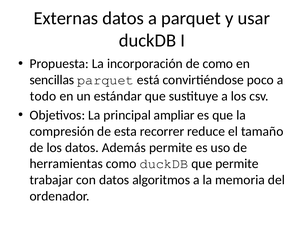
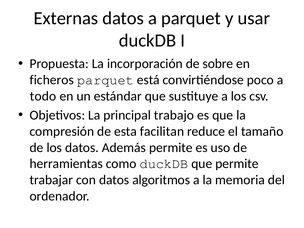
de como: como -> sobre (218, 64)
sencillas: sencillas -> ficheros (52, 80)
ampliar: ampliar -> trabajo (174, 115)
recorrer: recorrer -> facilitan (162, 131)
